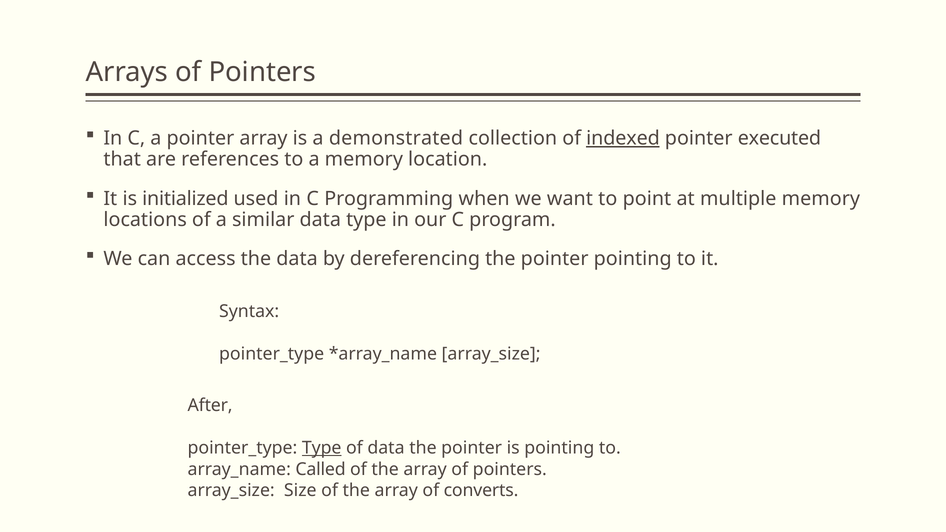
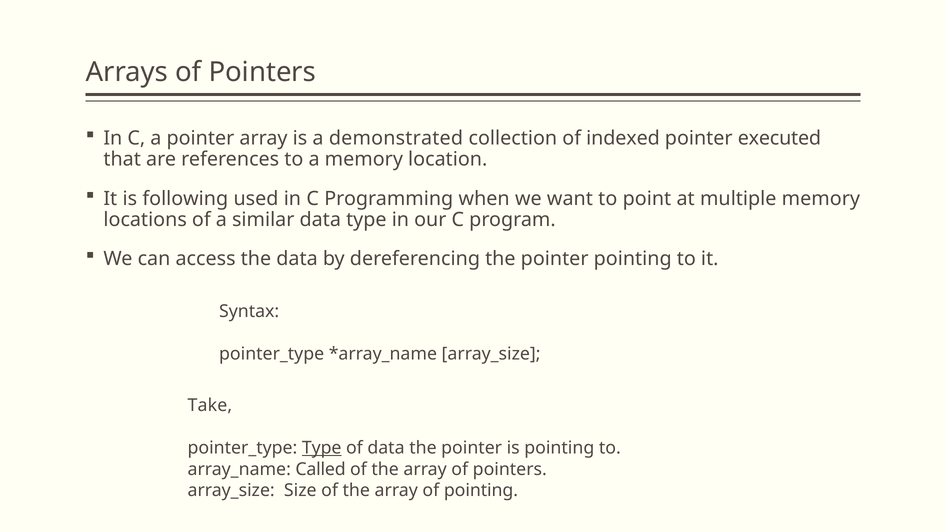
indexed underline: present -> none (623, 138)
initialized: initialized -> following (185, 199)
After: After -> Take (210, 405)
of converts: converts -> pointing (481, 491)
